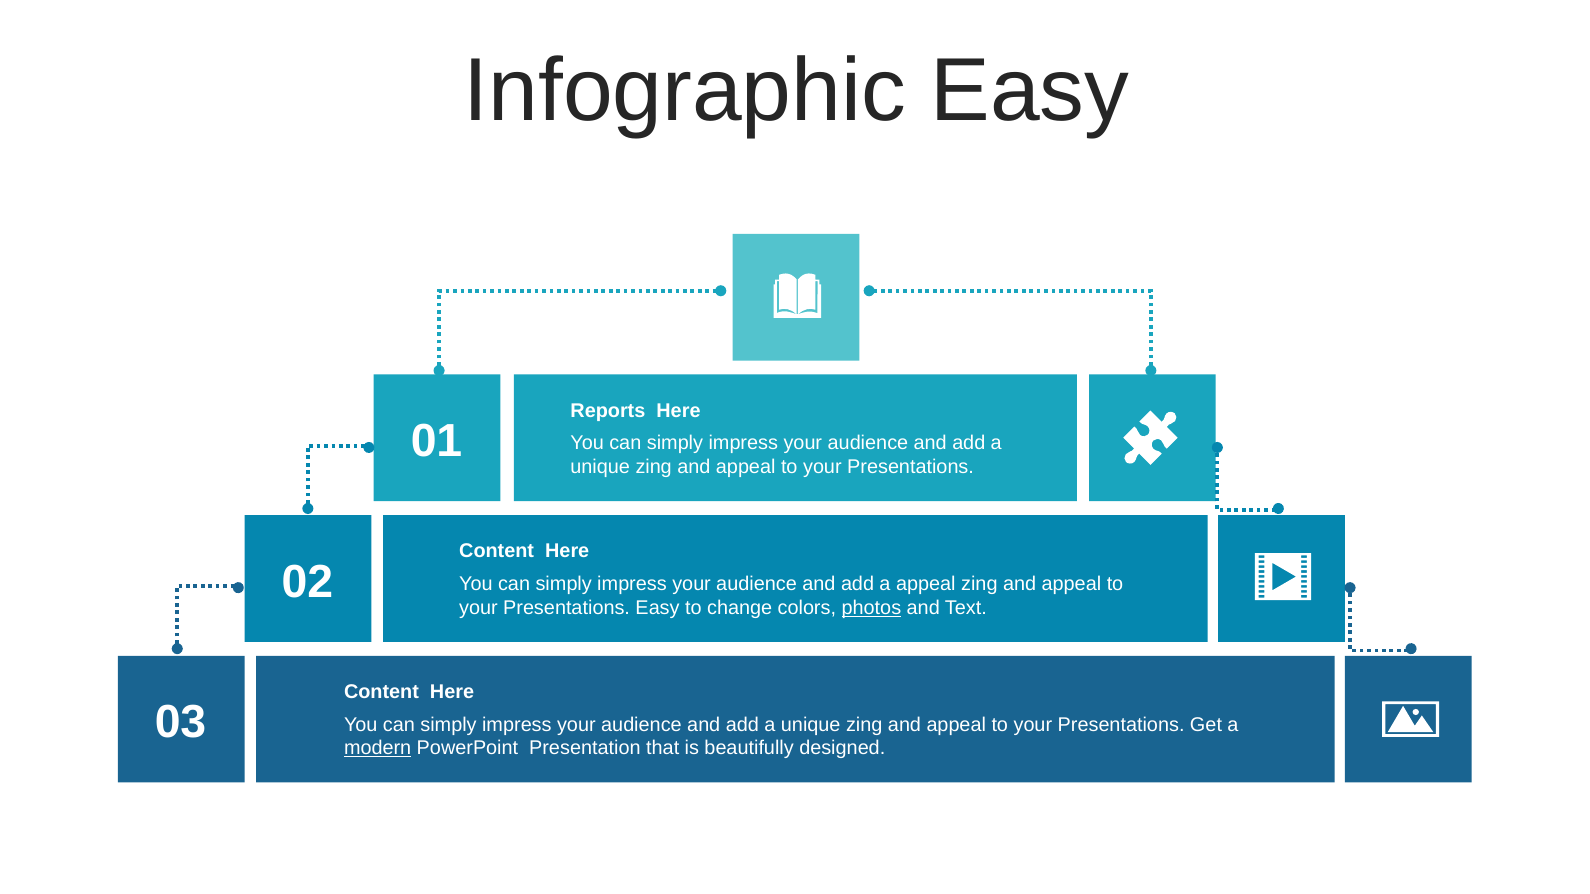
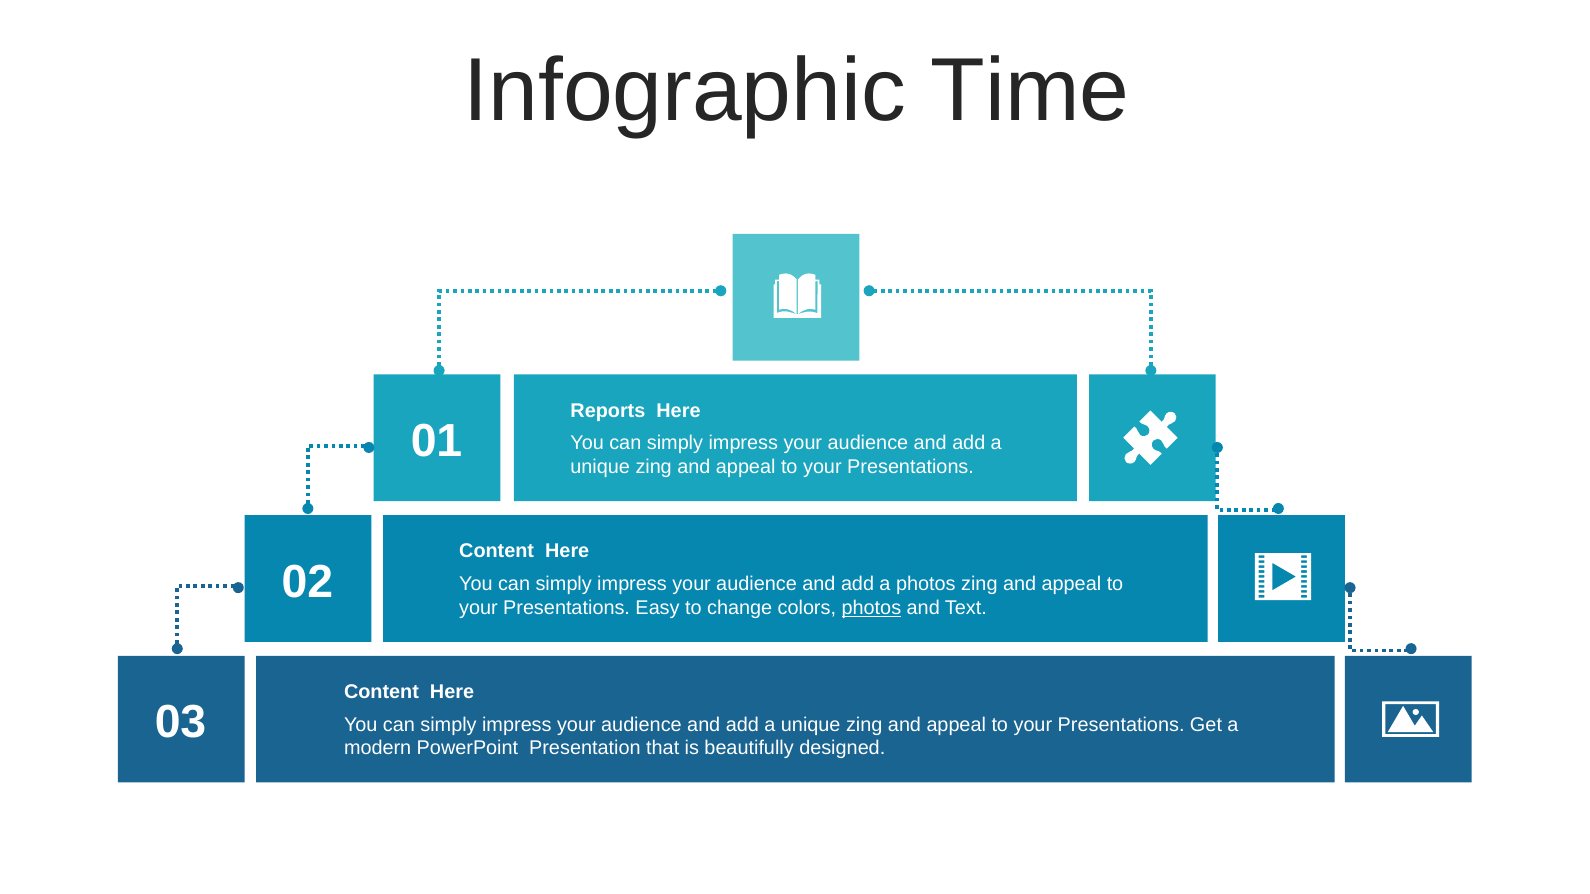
Infographic Easy: Easy -> Time (1030, 91)
a appeal: appeal -> photos (926, 584)
modern underline: present -> none (378, 749)
